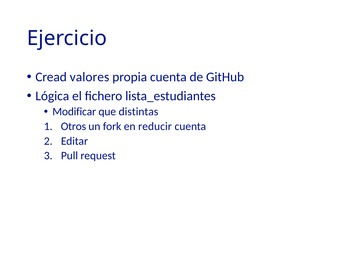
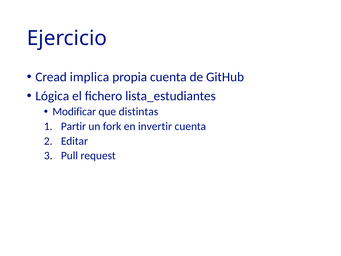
valores: valores -> implica (89, 77)
Otros: Otros -> Partir (73, 126)
reducir: reducir -> invertir (155, 126)
